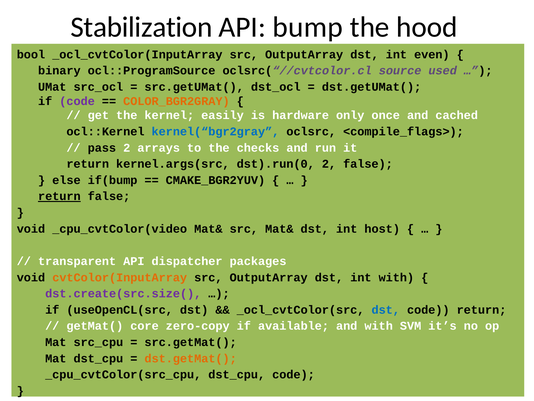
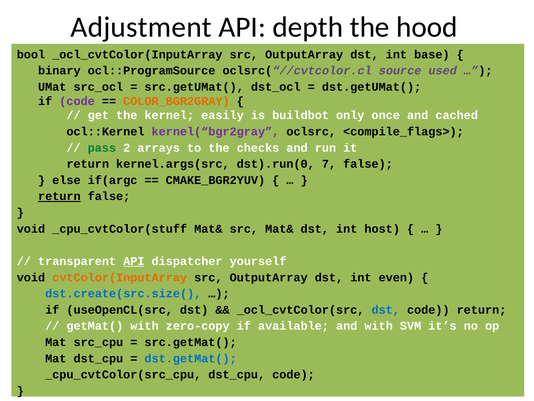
Stabilization: Stabilization -> Adjustment (141, 27)
bump: bump -> depth (308, 27)
even: even -> base (432, 54)
hardware: hardware -> buildbot (301, 115)
kernel(“bgr2gray colour: blue -> purple (215, 131)
pass colour: black -> green (102, 148)
dst).run(0 2: 2 -> 7 (329, 164)
if(bump: if(bump -> if(argc (113, 180)
_cpu_cvtColor(video: _cpu_cvtColor(video -> _cpu_cvtColor(stuff (120, 229)
API underline: none -> present (134, 261)
packages: packages -> yourself (258, 261)
int with: with -> even (396, 277)
dst.create(src.size( colour: purple -> blue (123, 293)
getMat( core: core -> with (144, 326)
dst.getMat( colour: orange -> blue (191, 358)
